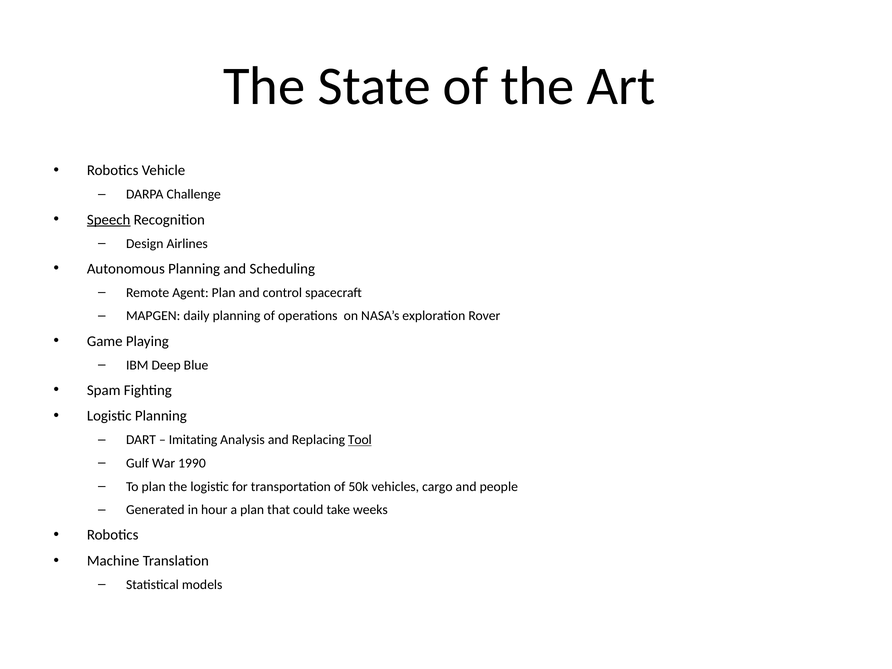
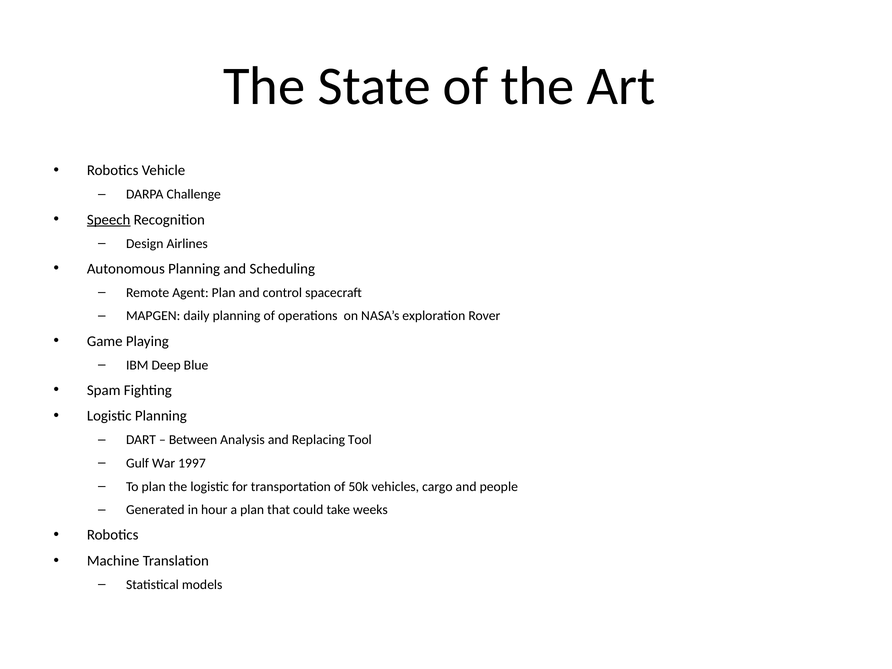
Imitating: Imitating -> Between (193, 440)
Tool underline: present -> none (360, 440)
1990: 1990 -> 1997 (192, 463)
